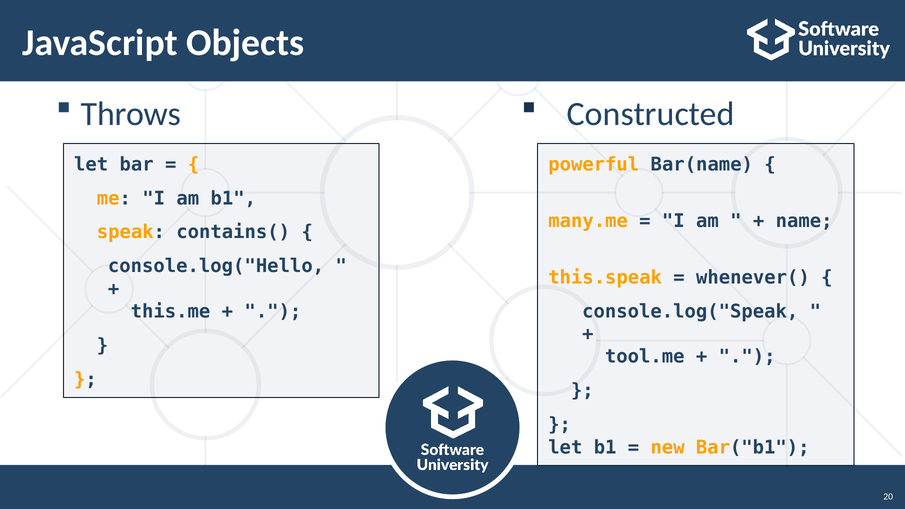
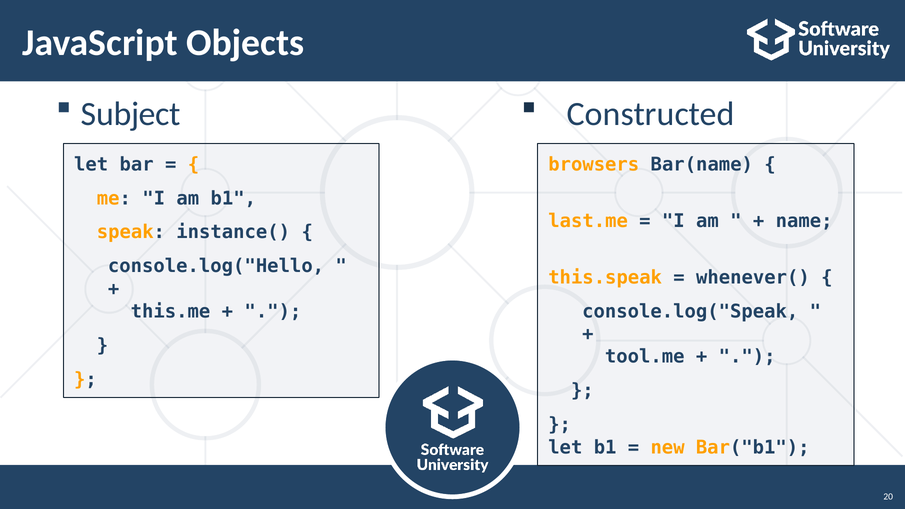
Throws: Throws -> Subject (131, 114)
powerful: powerful -> browsers (594, 164)
many.me: many.me -> last.me (588, 221)
contains(: contains( -> instance( (233, 232)
